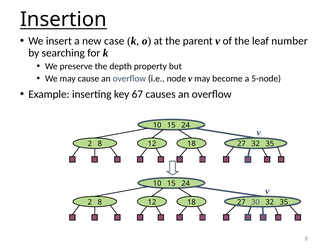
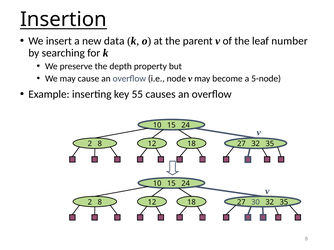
case: case -> data (114, 41)
67: 67 -> 55 (137, 94)
